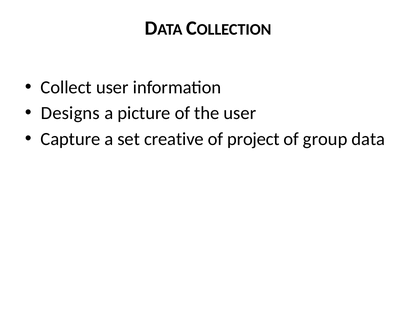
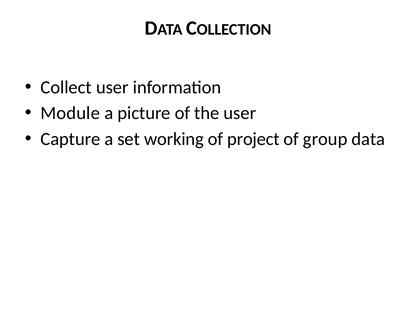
Designs: Designs -> Module (70, 113)
creative: creative -> working (174, 139)
